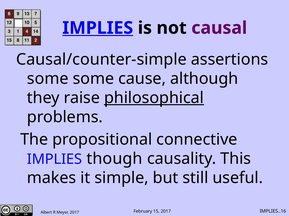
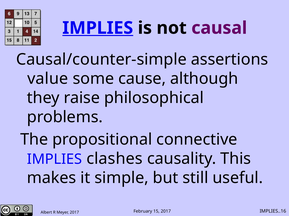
some: some -> value (48, 79)
philosophical underline: present -> none (154, 98)
though: though -> clashes (115, 159)
